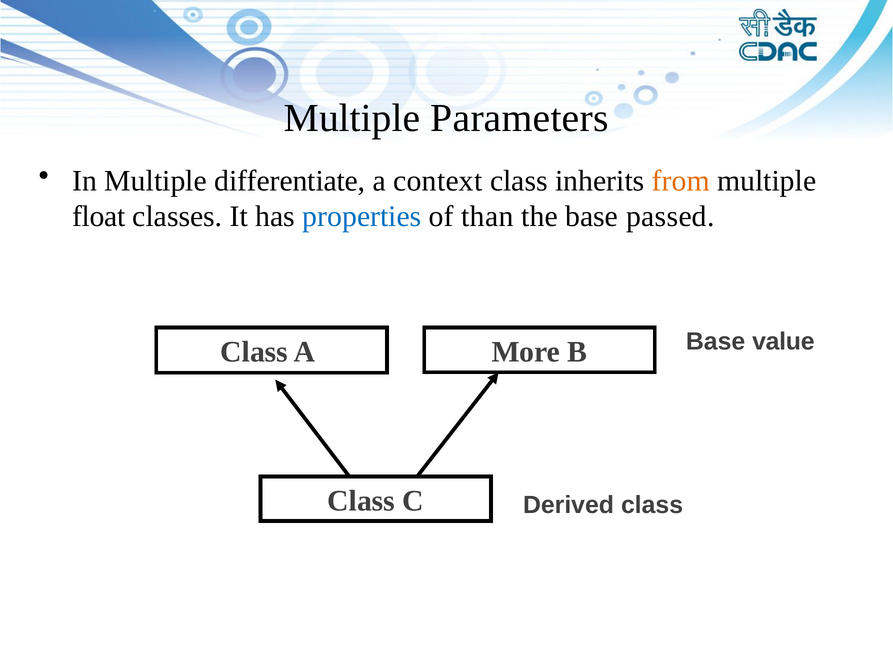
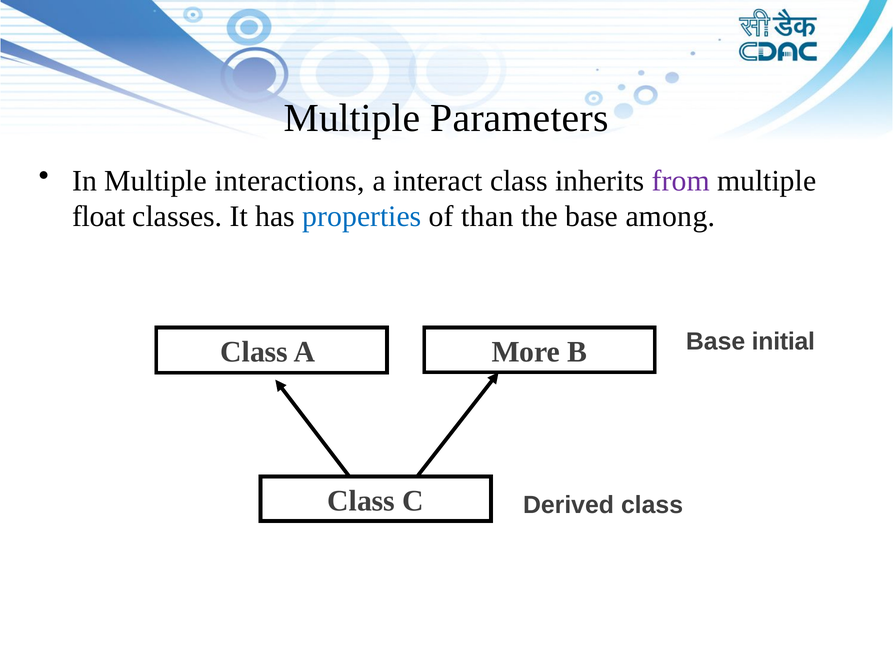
differentiate: differentiate -> interactions (290, 181)
context: context -> interact (438, 181)
from colour: orange -> purple (681, 181)
passed: passed -> among (670, 216)
value: value -> initial (783, 341)
